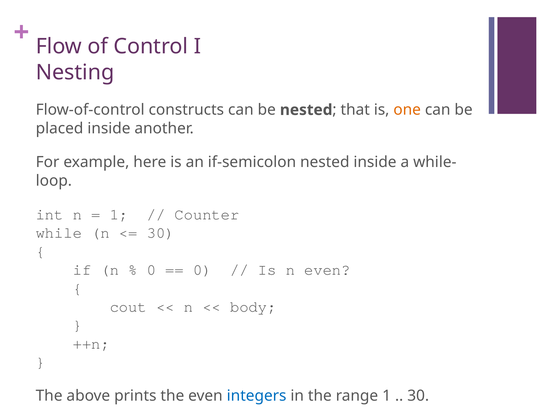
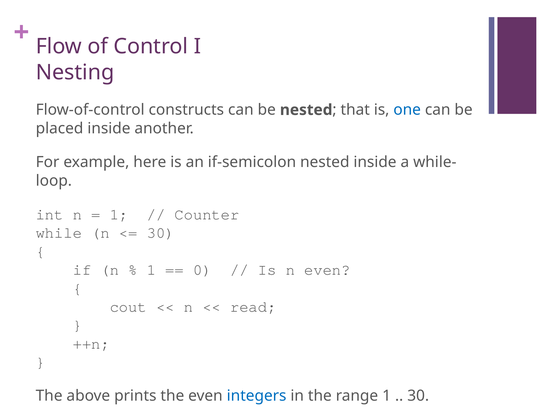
one colour: orange -> blue (407, 110)
0: 0 -> 1 (151, 270)
body: body -> read (253, 307)
